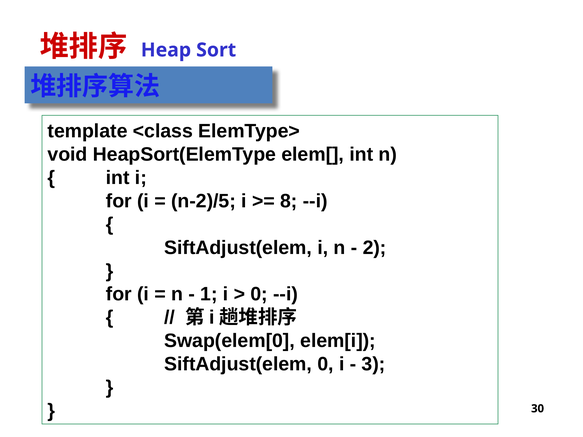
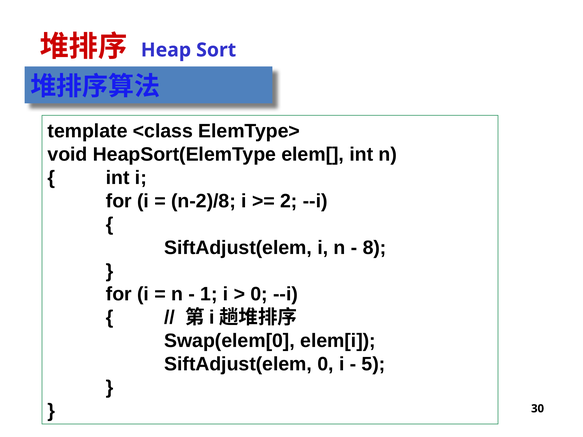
n-2)/5: n-2)/5 -> n-2)/8 (204, 201)
8: 8 -> 2 (289, 201)
2: 2 -> 8 (375, 248)
3: 3 -> 5 (373, 364)
